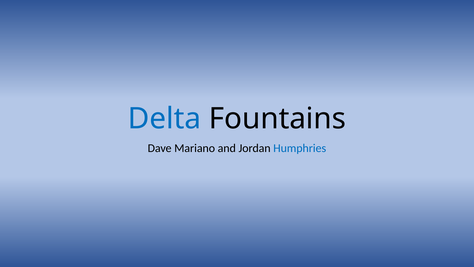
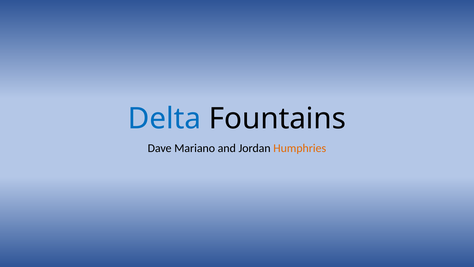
Humphries colour: blue -> orange (300, 148)
